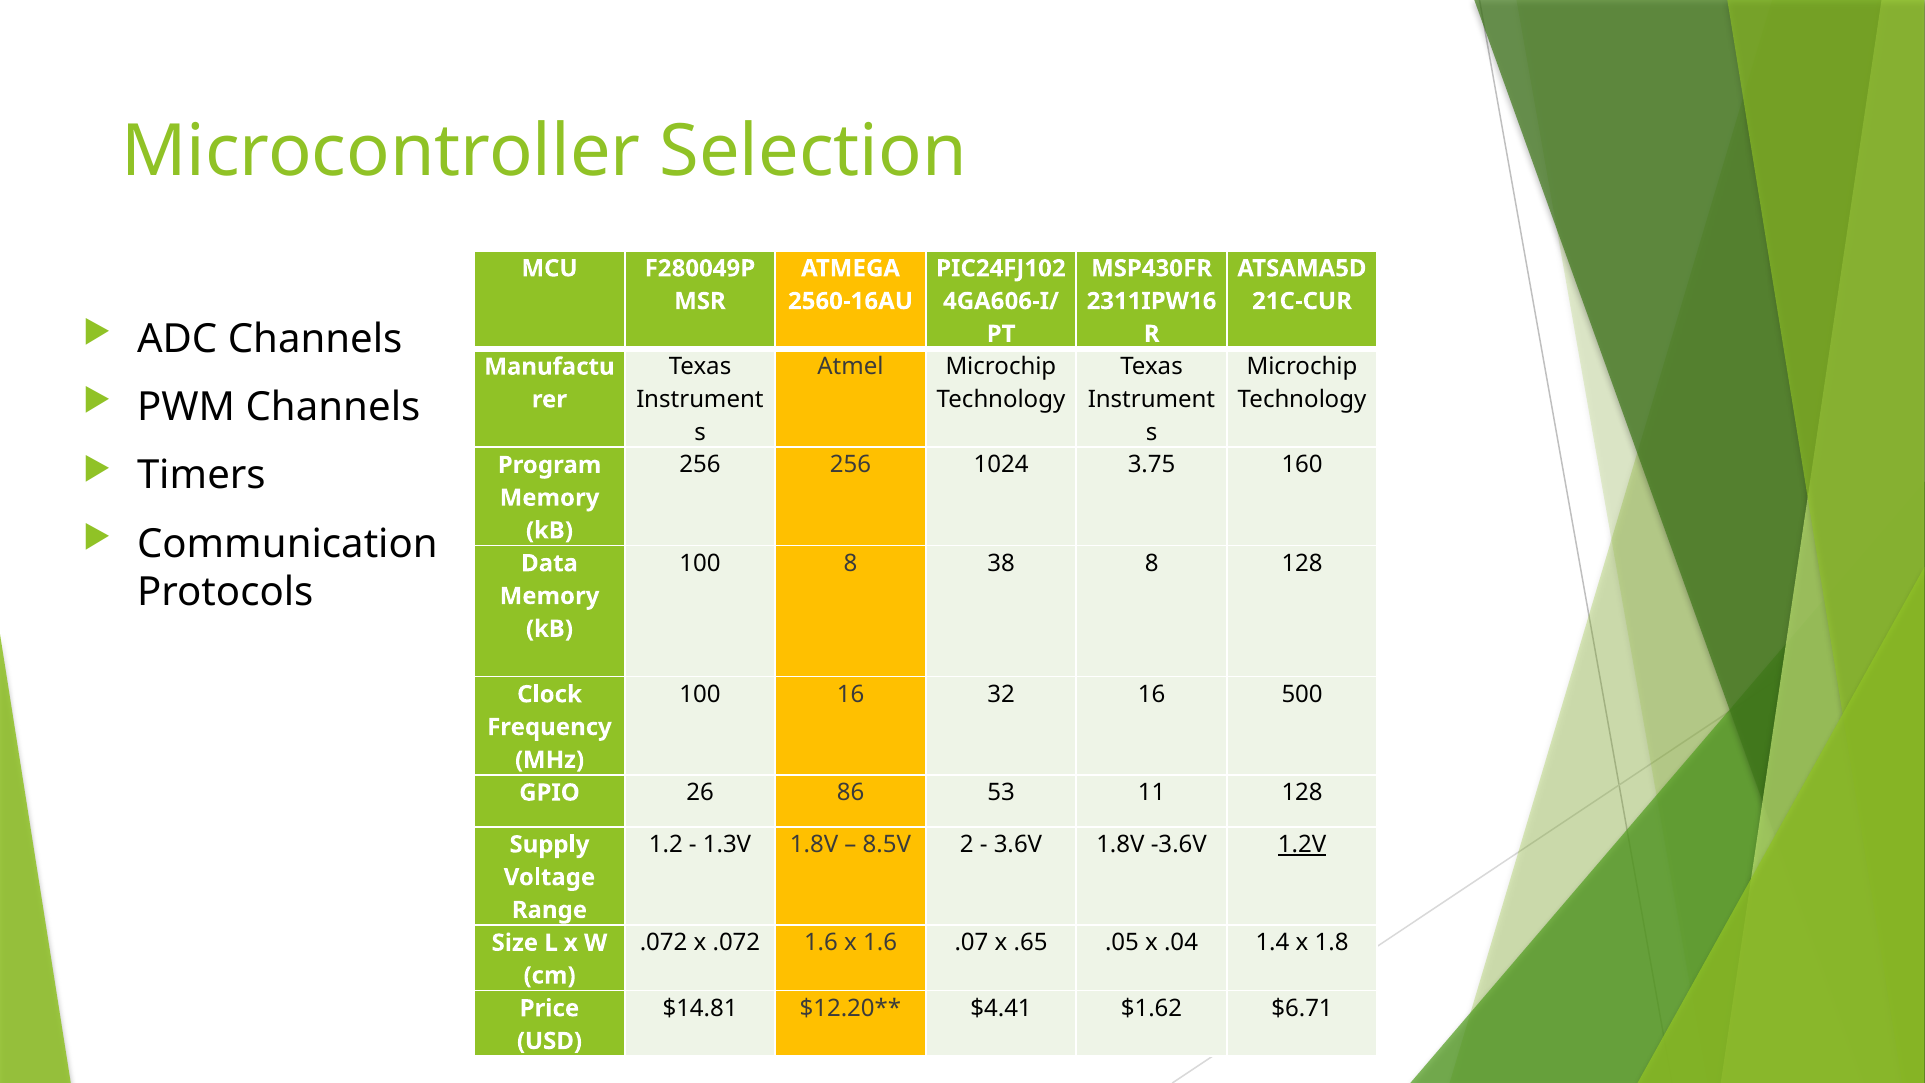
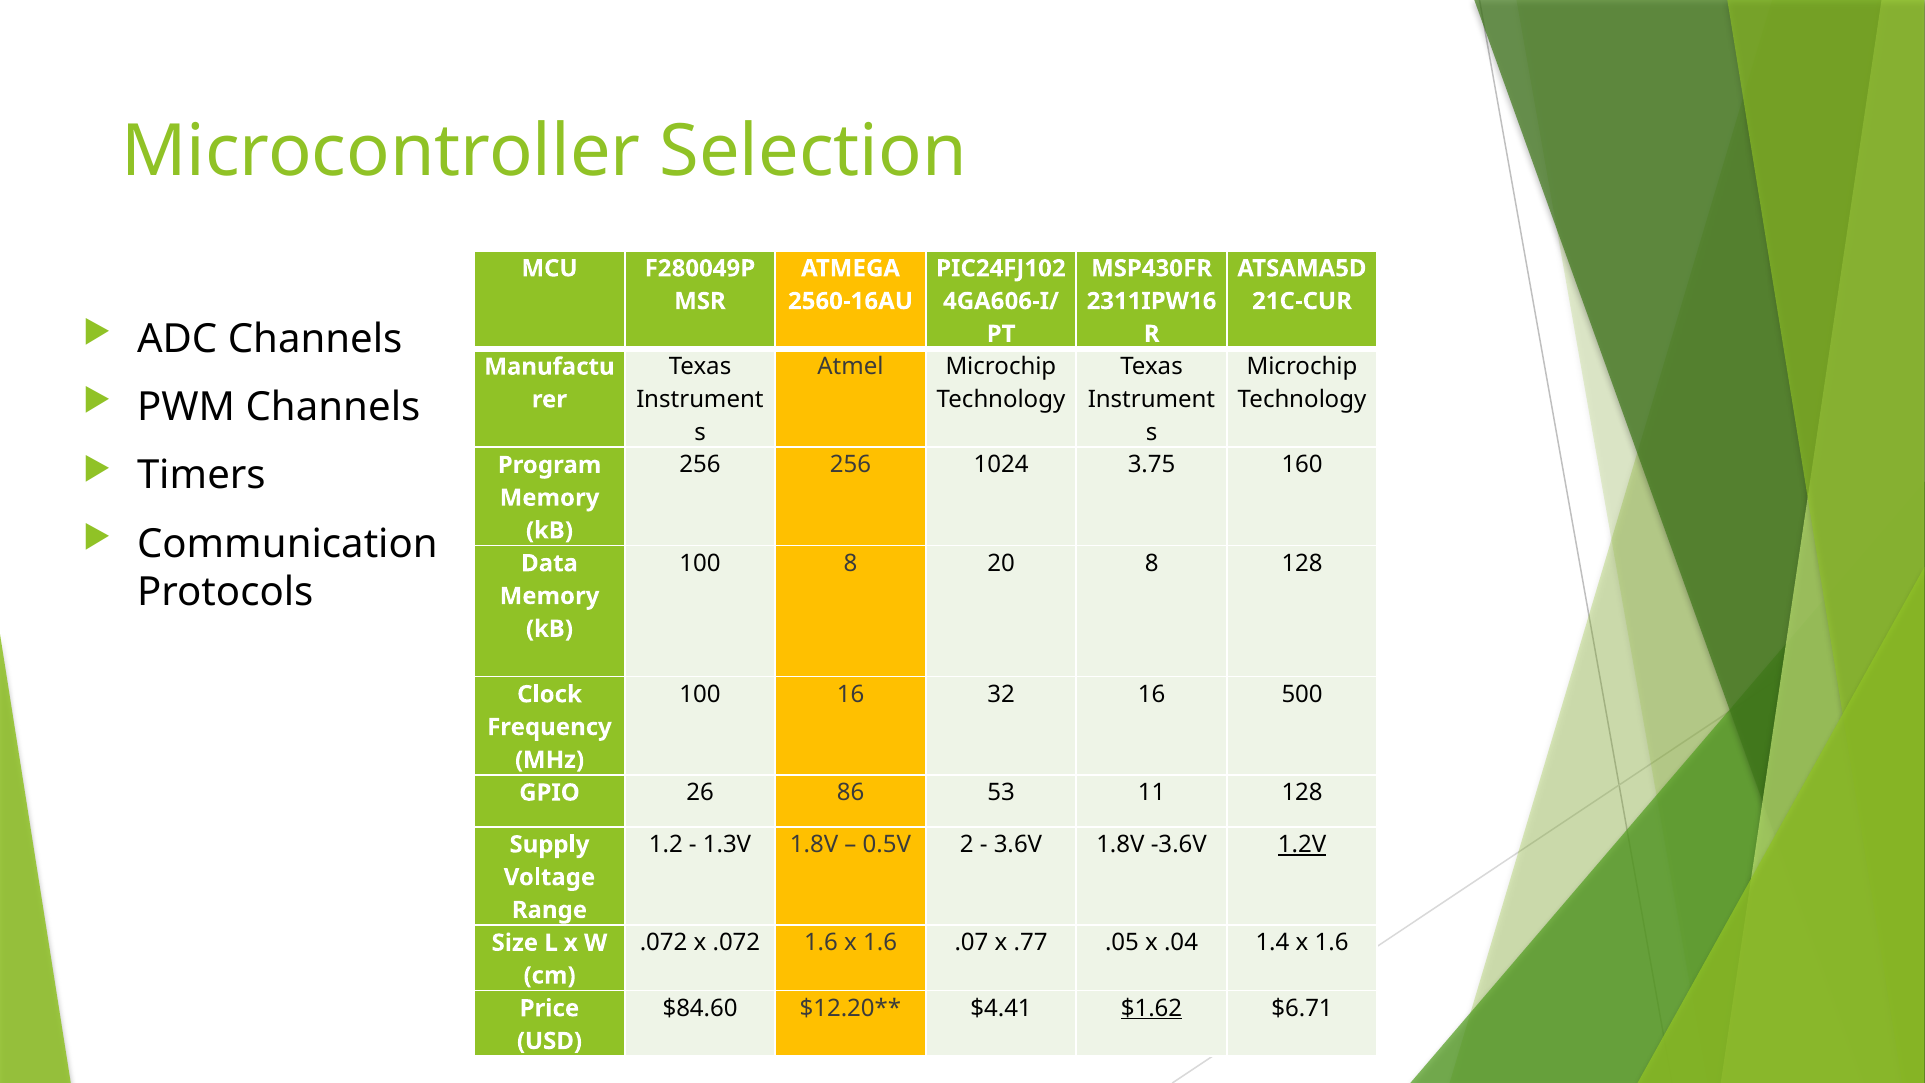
38: 38 -> 20 (1001, 563)
8.5V: 8.5V -> 0.5V (887, 844)
.65: .65 -> .77 (1031, 943)
1.4 x 1.8: 1.8 -> 1.6 (1332, 943)
$14.81: $14.81 -> $84.60 (700, 1008)
$1.62 underline: none -> present (1152, 1008)
